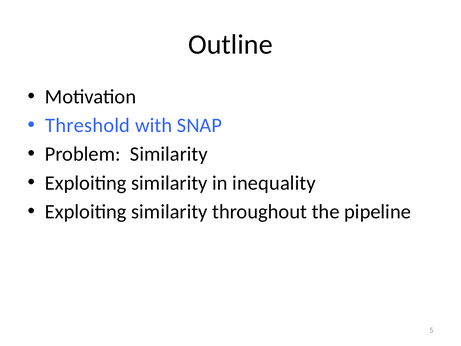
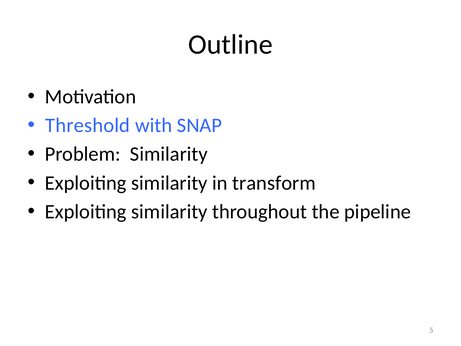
inequality: inequality -> transform (274, 183)
